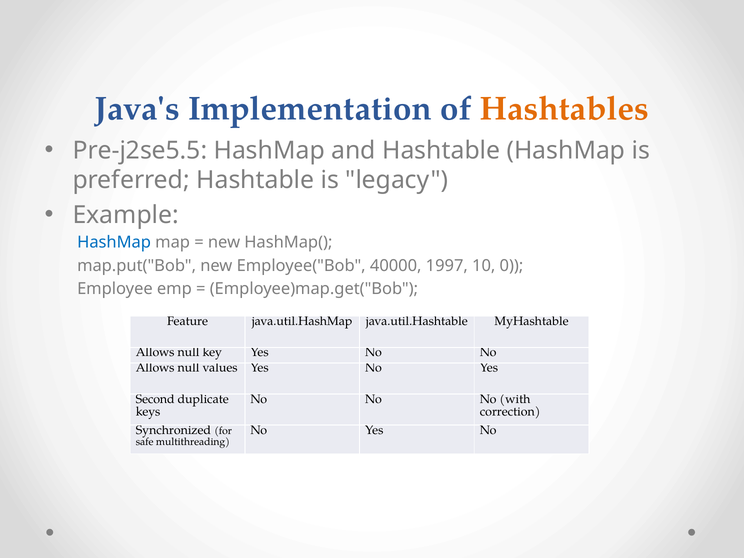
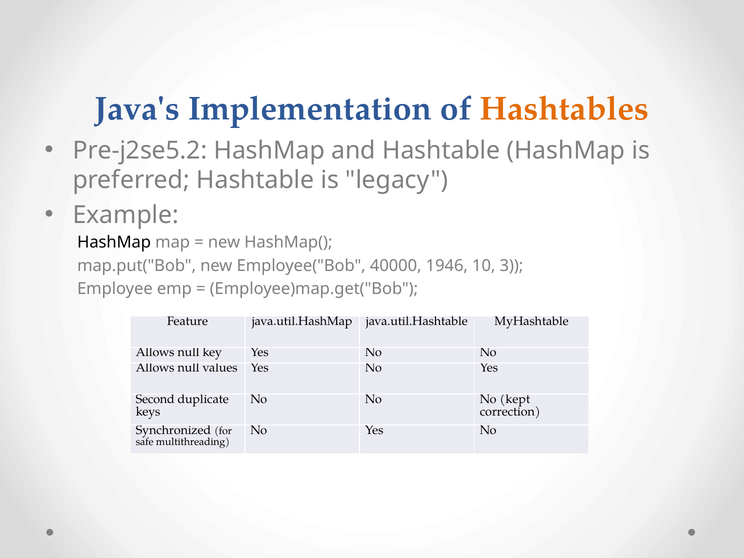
Pre-j2se5.5: Pre-j2se5.5 -> Pre-j2se5.2 (140, 151)
HashMap colour: blue -> black (114, 243)
1997: 1997 -> 1946 (447, 266)
0: 0 -> 3 (511, 266)
with: with -> kept (515, 399)
